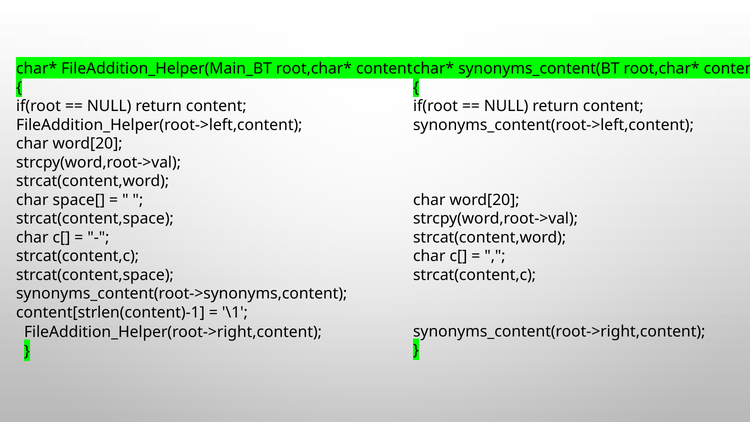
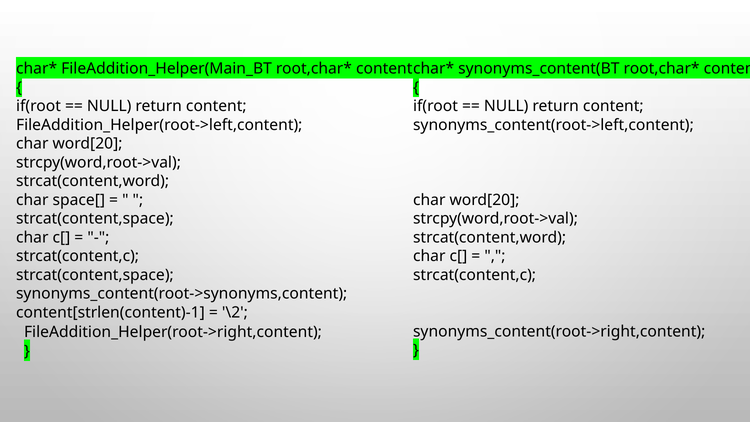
\1: \1 -> \2 (235, 312)
